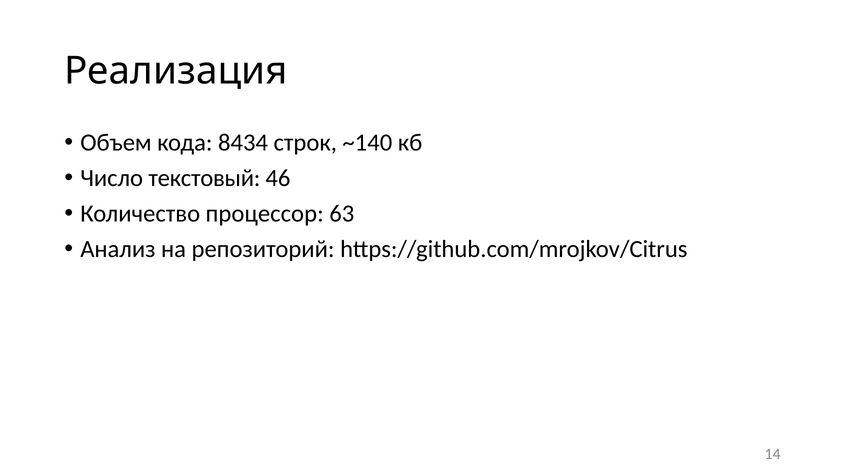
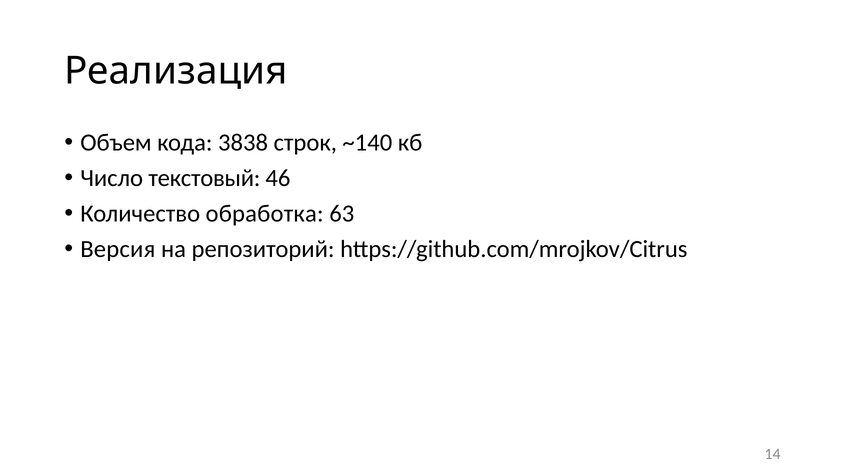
8434: 8434 -> 3838 (243, 143)
процессор: процессор -> обработка (265, 214)
Анализ: Анализ -> Версия (118, 249)
